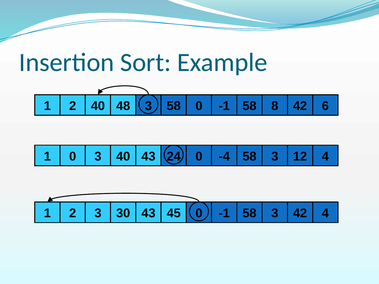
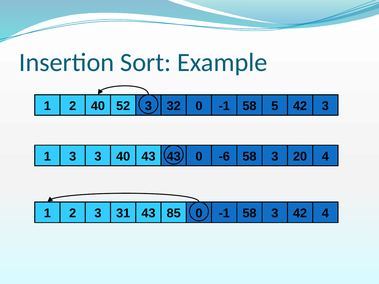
48: 48 -> 52 (123, 106)
3 58: 58 -> 32 (174, 106)
8: 8 -> 5 (275, 106)
42 6: 6 -> 3 (325, 106)
1 0: 0 -> 3 (73, 157)
43 24: 24 -> 43 (174, 157)
-4: -4 -> -6 (224, 157)
12: 12 -> 20 (300, 157)
30: 30 -> 31 (123, 213)
45: 45 -> 85 (174, 213)
